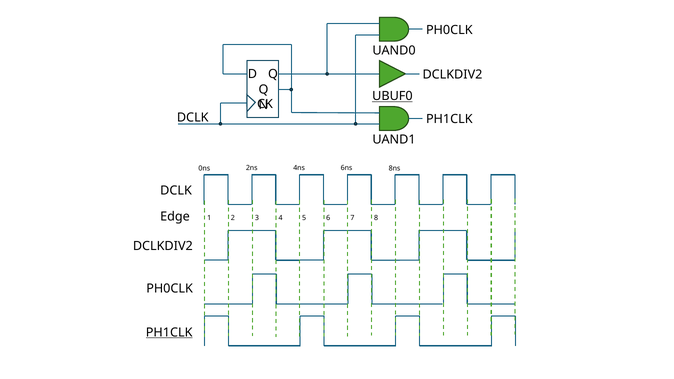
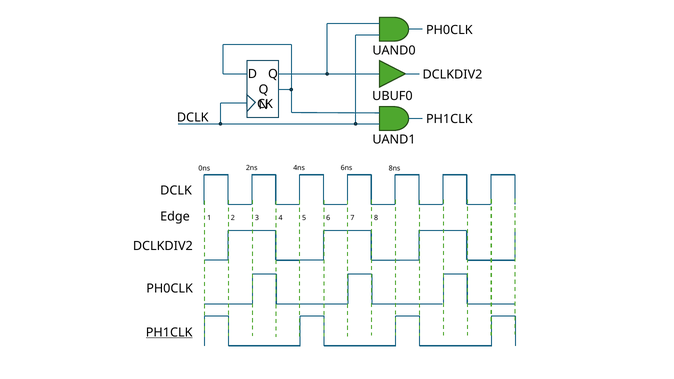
UBUF0 underline: present -> none (392, 96)
